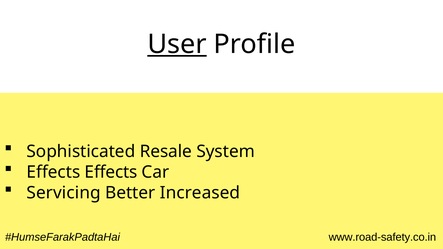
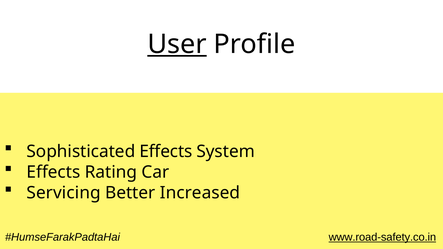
Sophisticated Resale: Resale -> Effects (166, 152)
Effects Effects: Effects -> Rating (111, 172)
www.road-safety.co.in underline: none -> present (382, 238)
